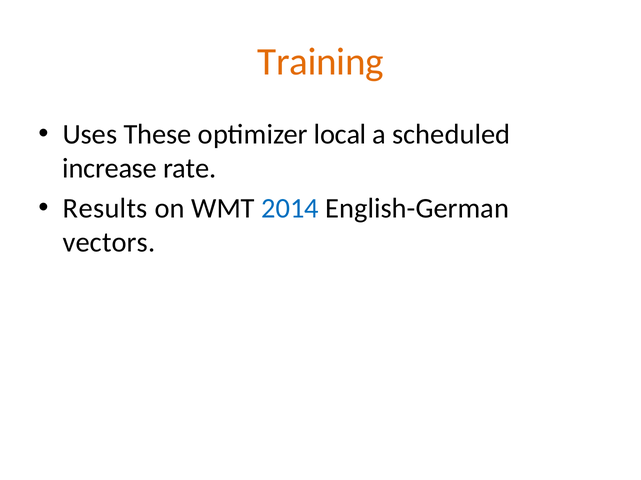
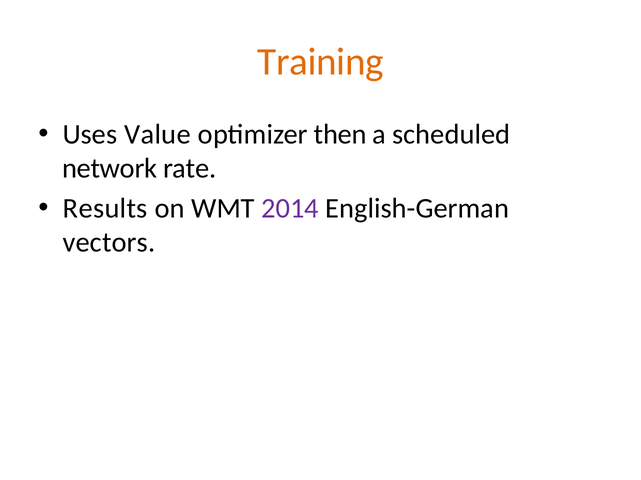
These: These -> Value (157, 134)
local: local -> then (340, 134)
increase: increase -> network (110, 169)
2014 colour: blue -> purple (290, 209)
